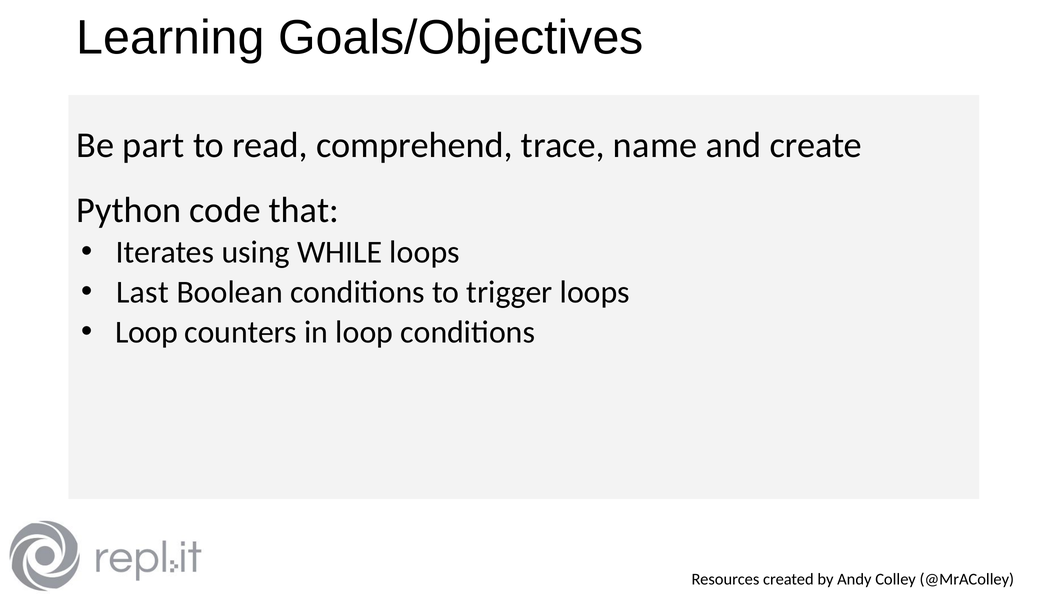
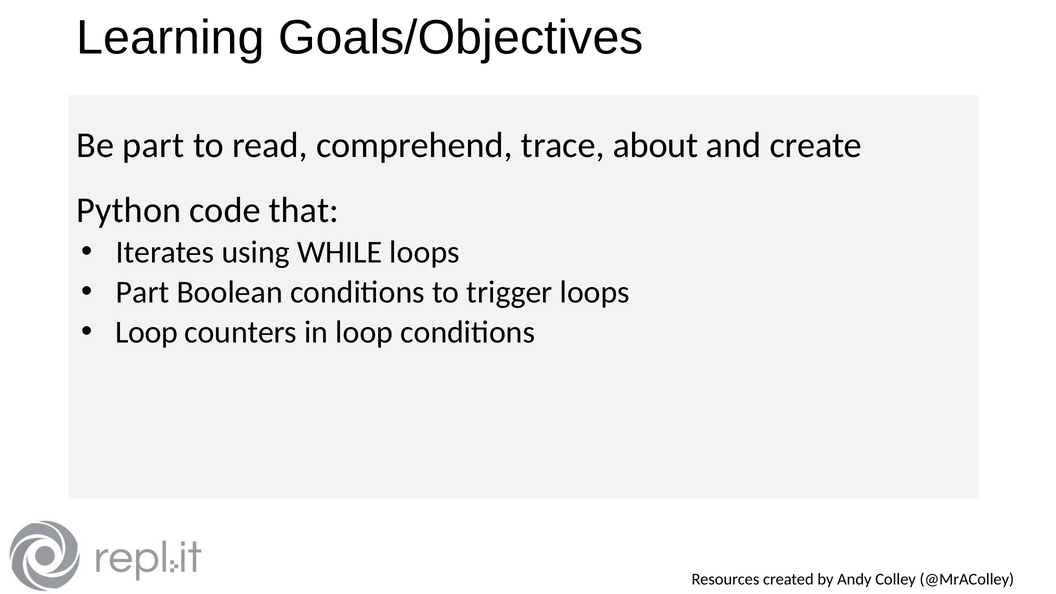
name: name -> about (656, 145)
Last: Last -> Part (143, 292)
